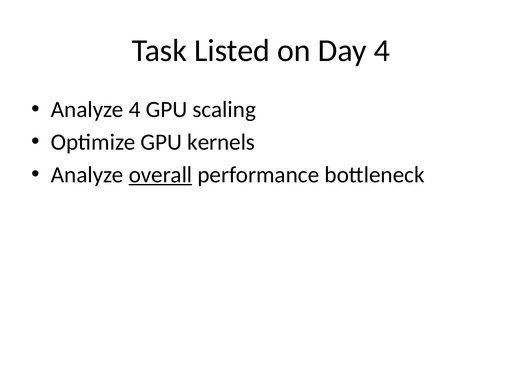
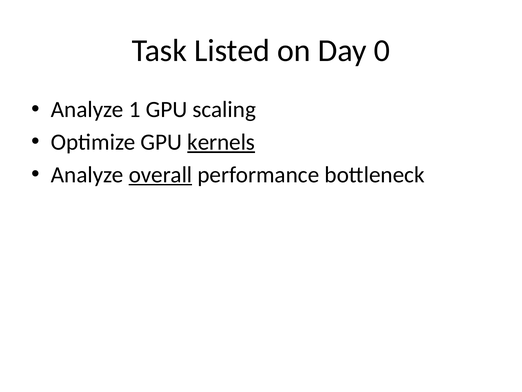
Day 4: 4 -> 0 (382, 51)
Analyze 4: 4 -> 1 (135, 110)
kernels underline: none -> present (221, 142)
